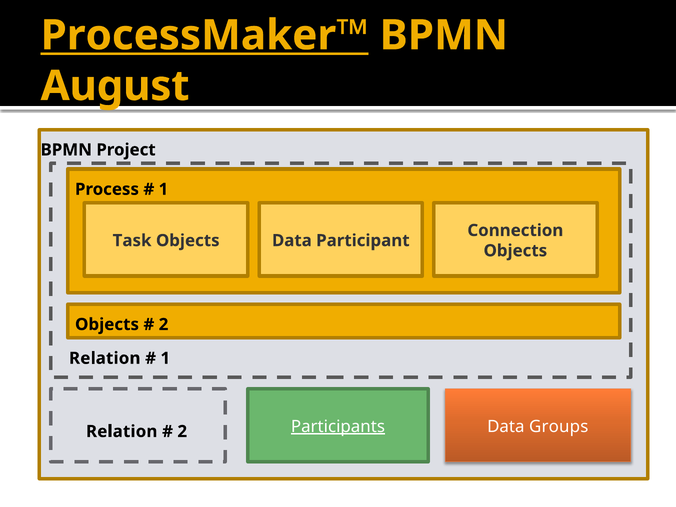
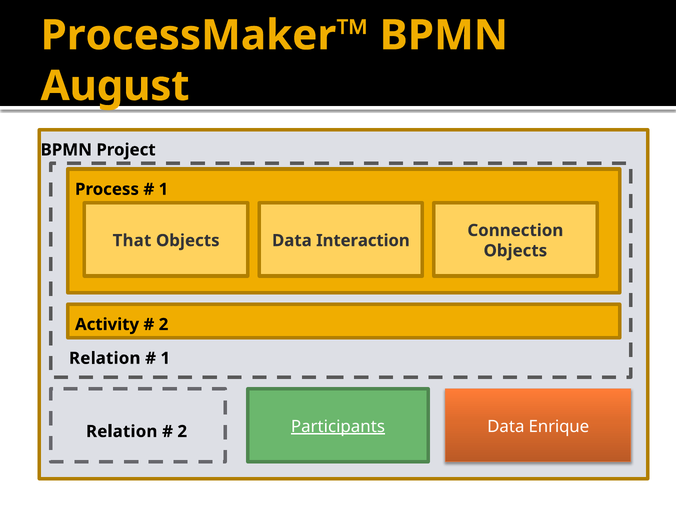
ProcessMaker™ underline: present -> none (205, 35)
Task: Task -> That (132, 241)
Participant: Participant -> Interaction (363, 241)
Objects: Objects -> Activity (107, 324)
Groups: Groups -> Enrique (559, 426)
